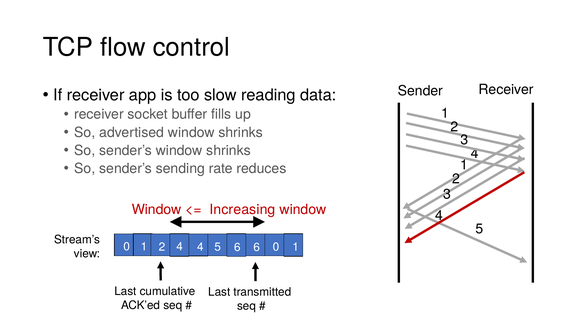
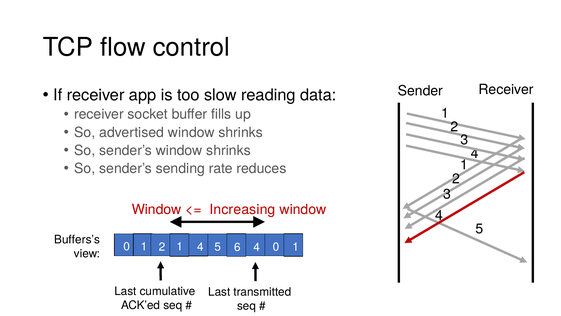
Stream’s: Stream’s -> Buffers’s (77, 239)
0 1 2 4: 4 -> 1 (180, 246)
6 6: 6 -> 4 (257, 247)
